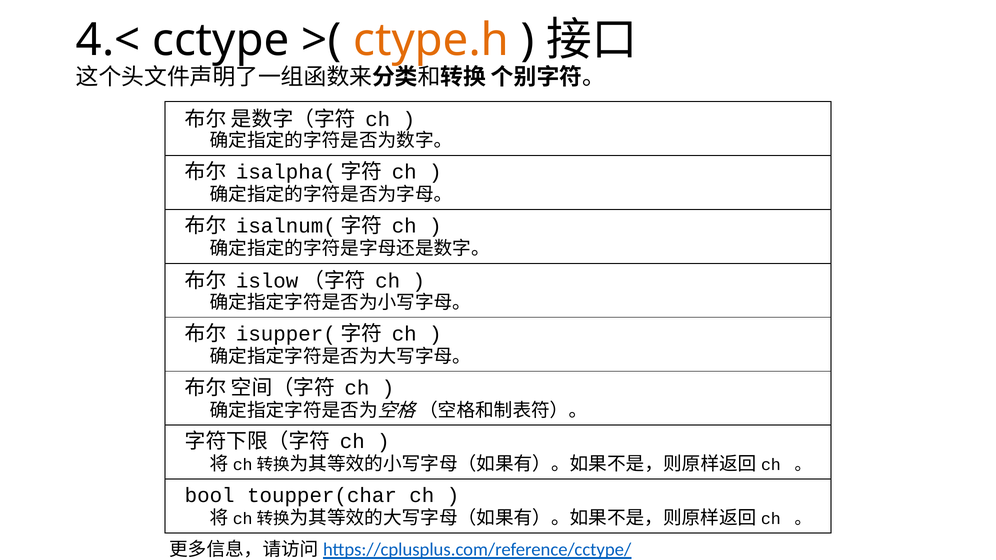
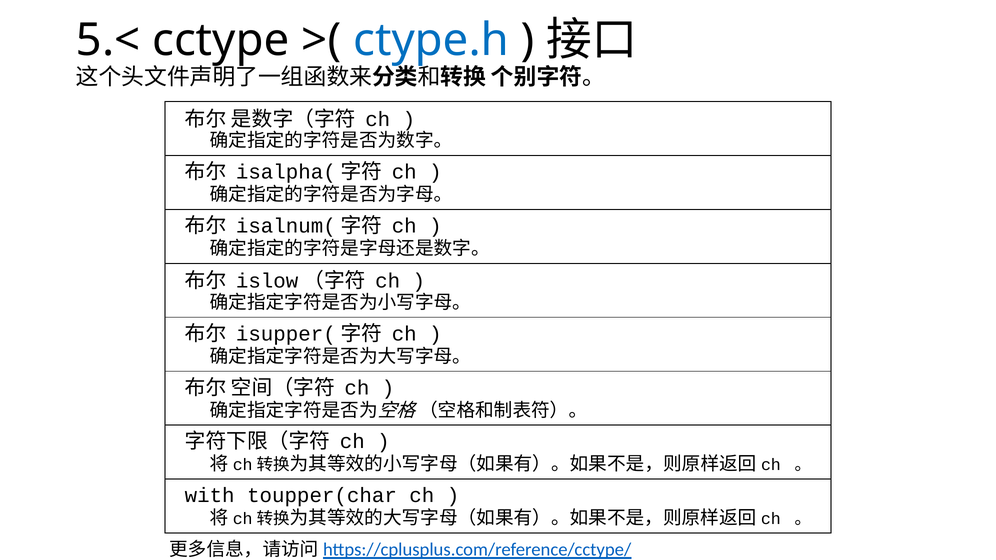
4.<: 4.< -> 5.< (108, 40)
ctype.h colour: orange -> blue (431, 40)
bool: bool -> with (210, 496)
